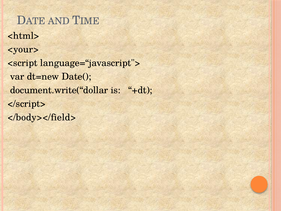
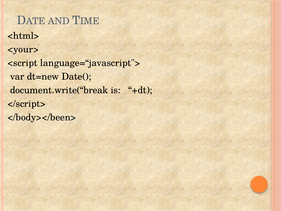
document.write(“dollar: document.write(“dollar -> document.write(“break (59, 90)
</body></field>: </body></field> -> </body></been> (42, 117)
